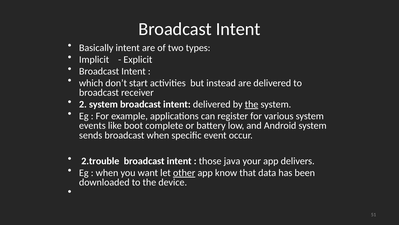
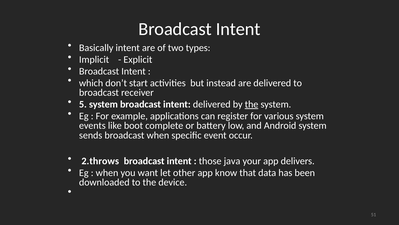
2: 2 -> 5 (83, 104)
2.trouble: 2.trouble -> 2.throws (100, 161)
other underline: present -> none (184, 172)
